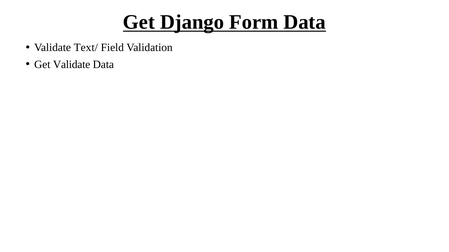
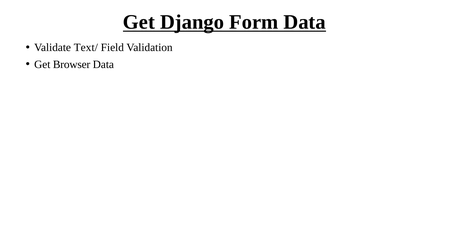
Get Validate: Validate -> Browser (72, 64)
